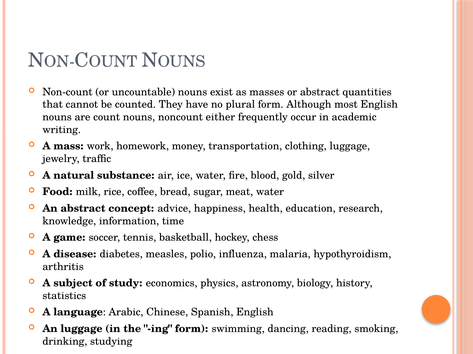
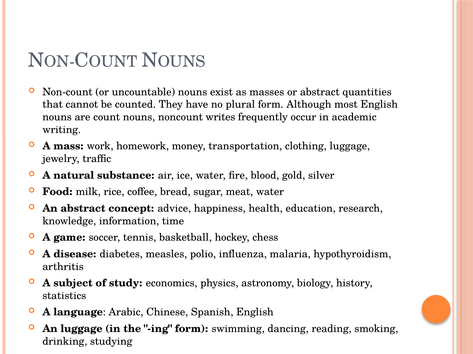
either: either -> writes (220, 117)
